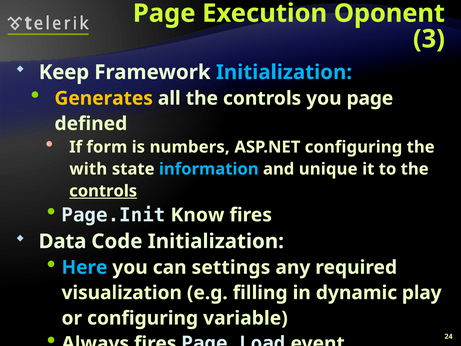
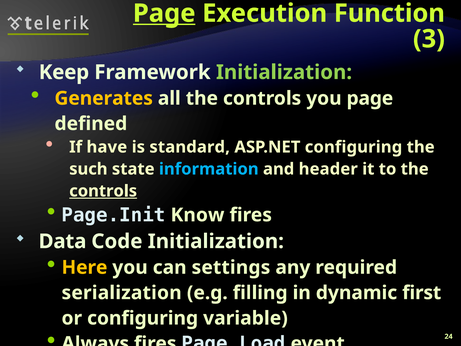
Page underline: none -> present (164, 13)
Oponent: Oponent -> Function (389, 13)
Initialization colour: light blue -> light green (284, 72)
form: form -> have (107, 147)
numbers: numbers -> standard (190, 147)
with: with -> such (88, 169)
unique: unique -> header (328, 169)
Here colour: light blue -> yellow (84, 267)
visualization: visualization -> serialization (122, 293)
play: play -> first (422, 293)
